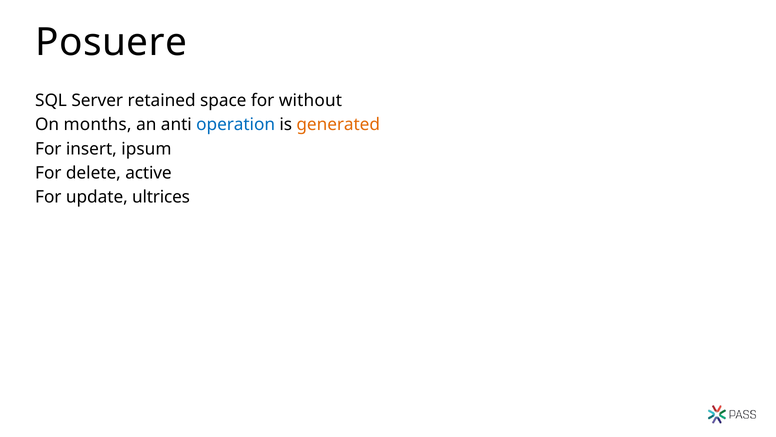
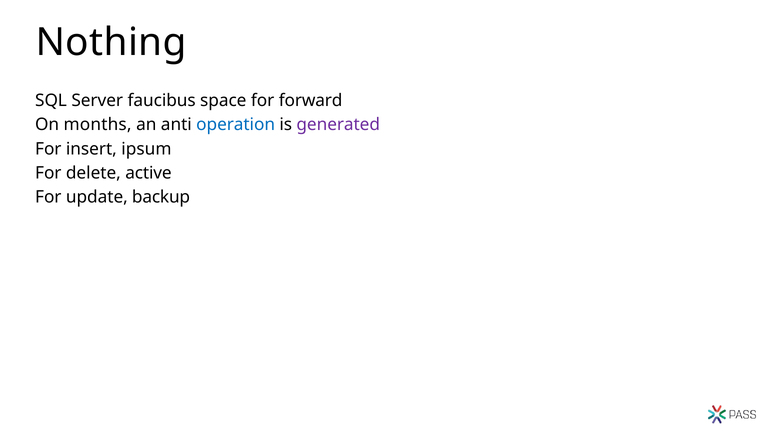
Posuere: Posuere -> Nothing (111, 42)
retained: retained -> faucibus (162, 100)
without: without -> forward (311, 100)
generated colour: orange -> purple (338, 125)
ultrices: ultrices -> backup (161, 197)
